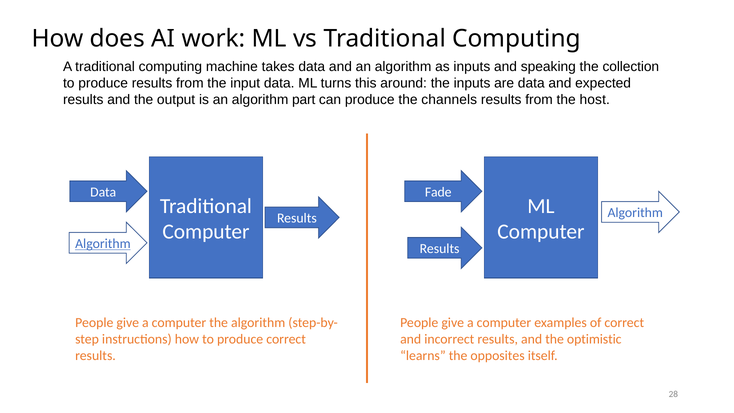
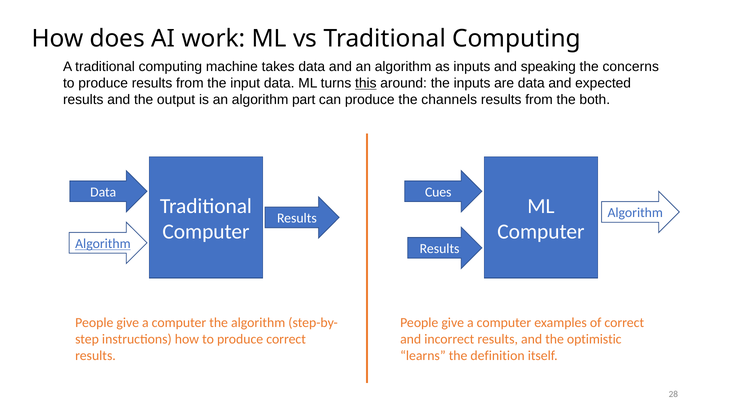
collection: collection -> concerns (631, 67)
this underline: none -> present (366, 83)
host: host -> both (595, 100)
Fade: Fade -> Cues (438, 192)
opposites: opposites -> definition (498, 356)
